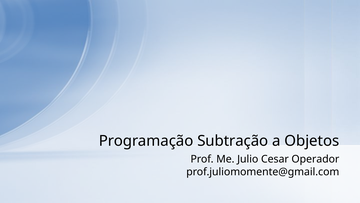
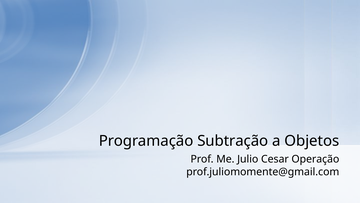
Operador: Operador -> Operação (315, 159)
